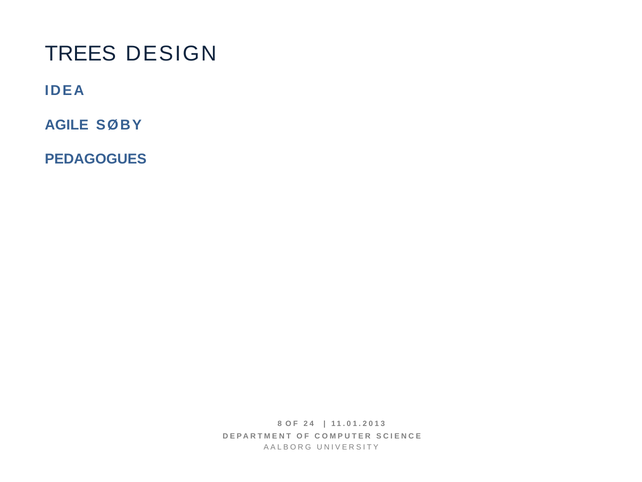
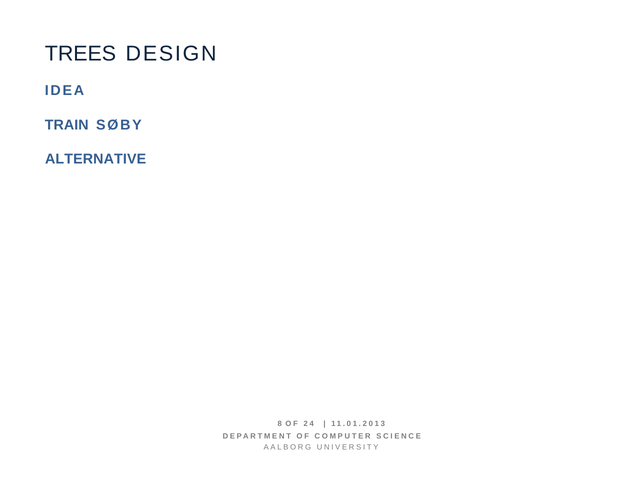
AGILE: AGILE -> TRAIN (67, 125)
PEDAGOGUES: PEDAGOGUES -> ALTERNATIVE (96, 159)
